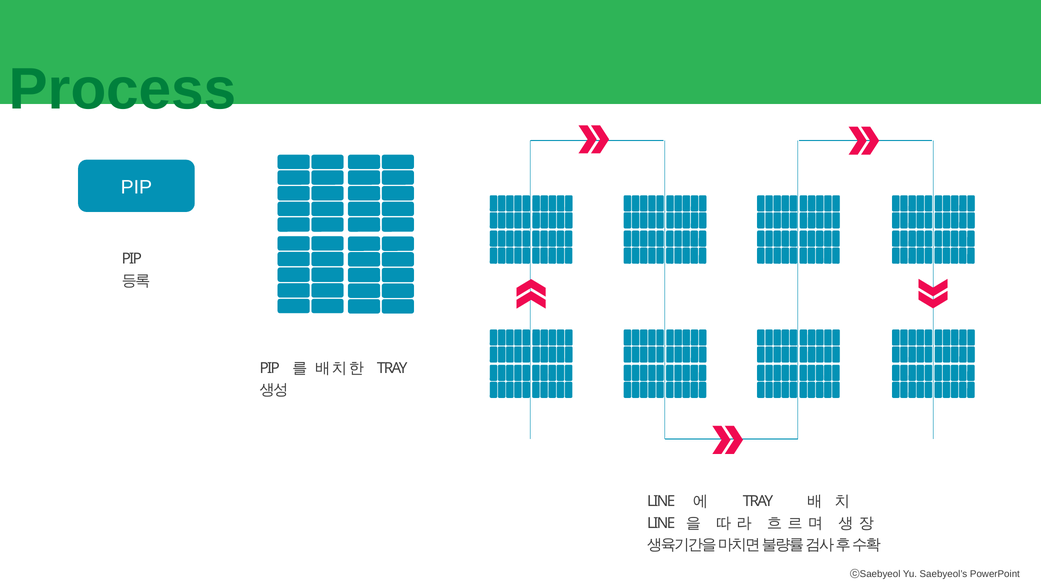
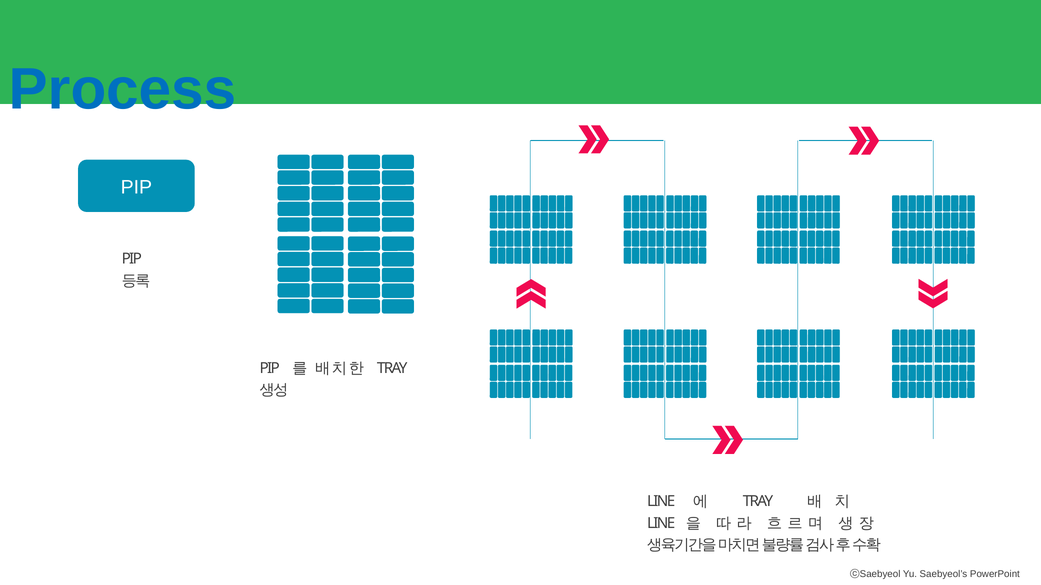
Process colour: green -> blue (123, 90)
